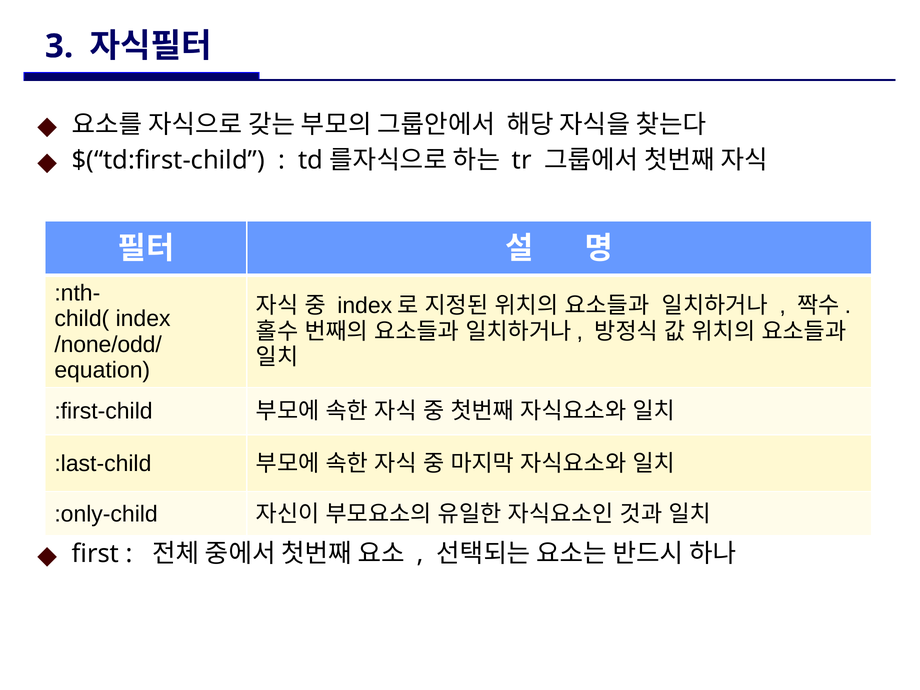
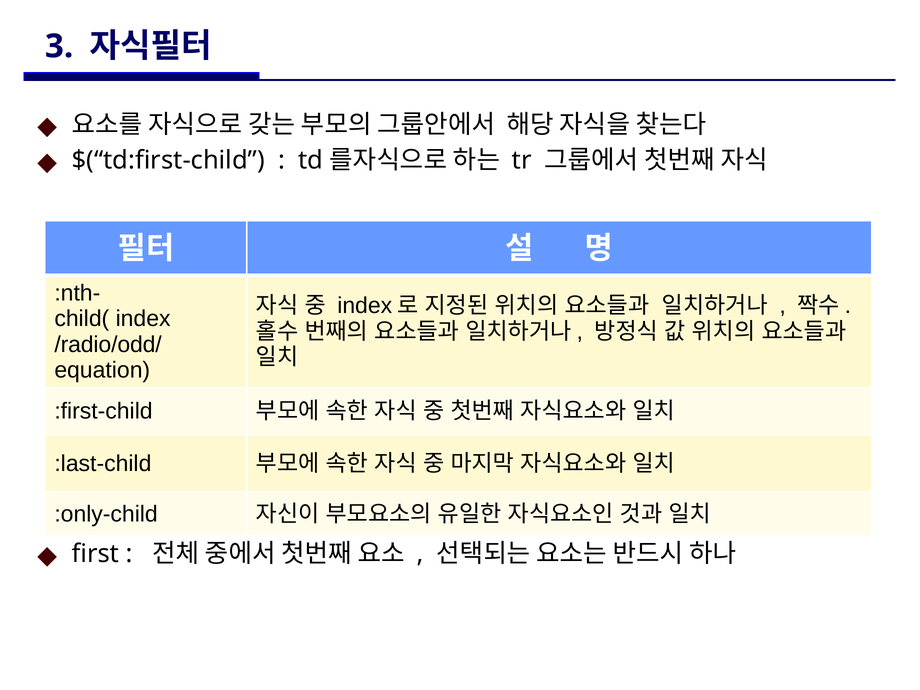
/none/odd/: /none/odd/ -> /radio/odd/ (108, 344)
